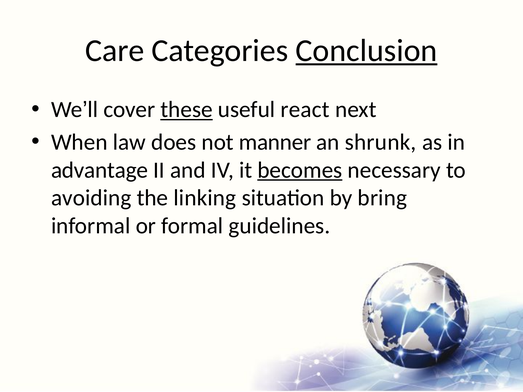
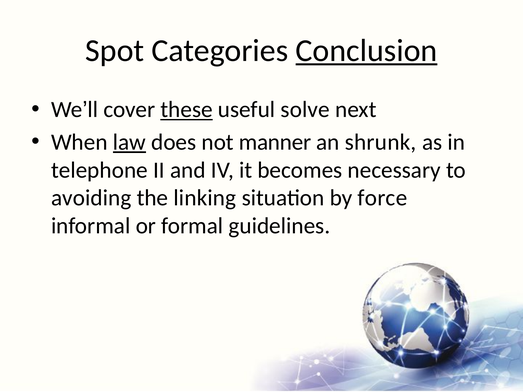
Care: Care -> Spot (115, 51)
react: react -> solve (305, 110)
law underline: none -> present (129, 142)
advantage: advantage -> telephone (99, 170)
becomes underline: present -> none (300, 170)
bring: bring -> force (382, 198)
